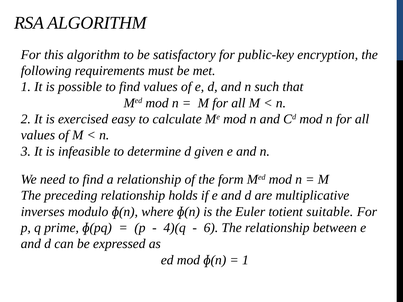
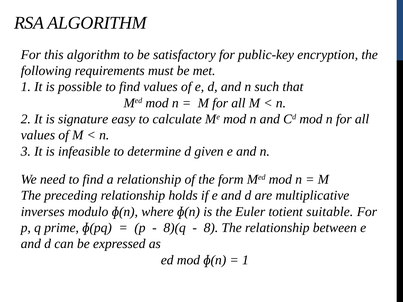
exercised: exercised -> signature (83, 119)
4)(q: 4)(q -> 8)(q (175, 228)
6: 6 -> 8 (211, 228)
